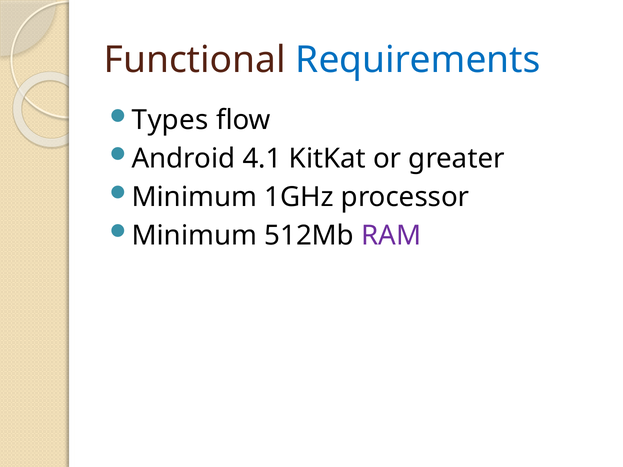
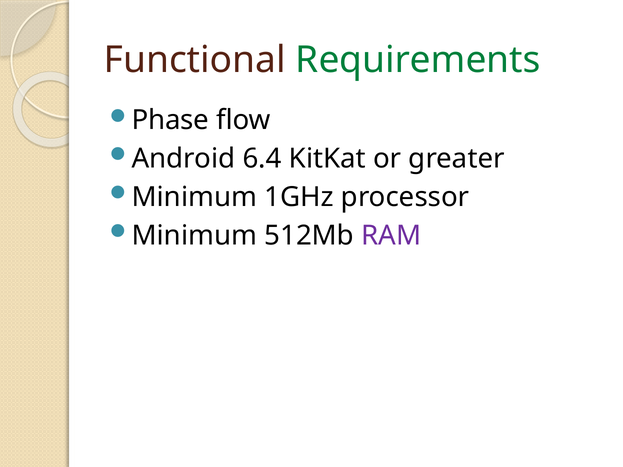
Requirements colour: blue -> green (418, 60)
Types: Types -> Phase (170, 120)
4.1: 4.1 -> 6.4 (262, 159)
